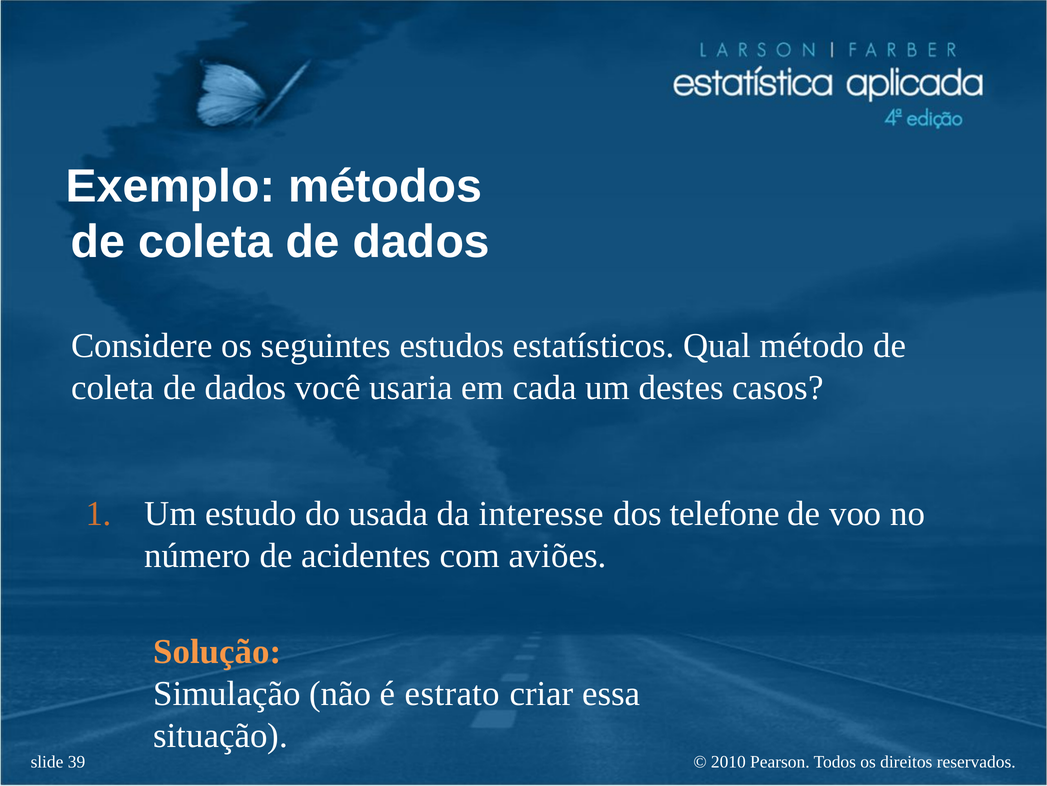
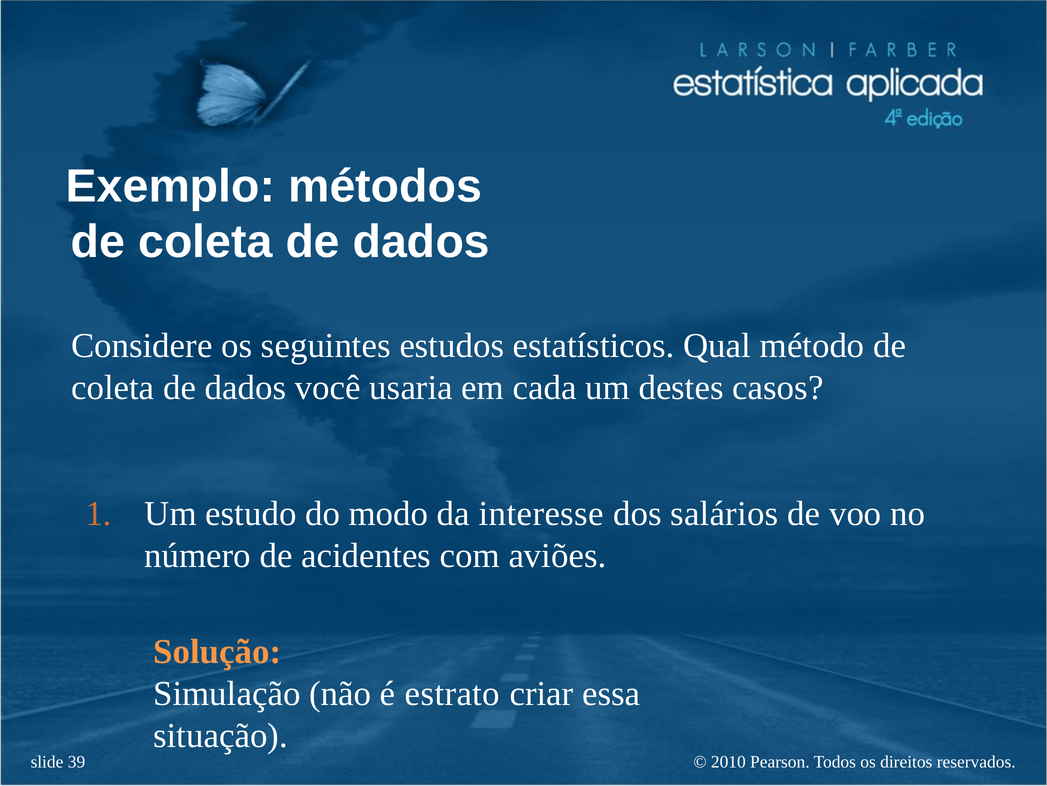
usada: usada -> modo (389, 513)
telefone: telefone -> salários (724, 513)
